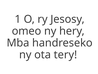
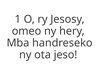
tery: tery -> jeso (65, 54)
